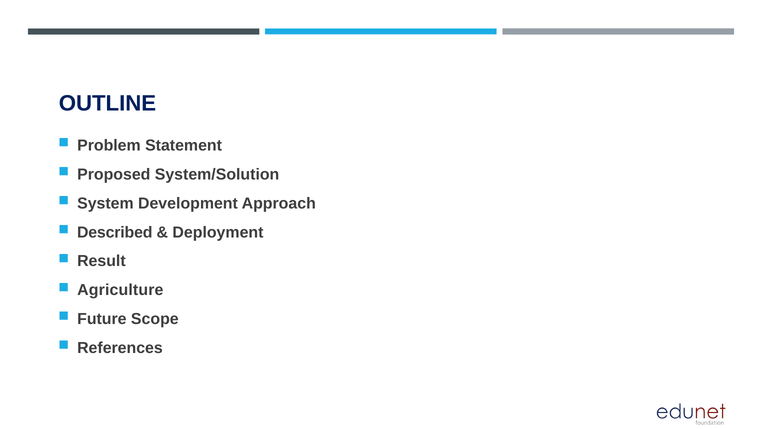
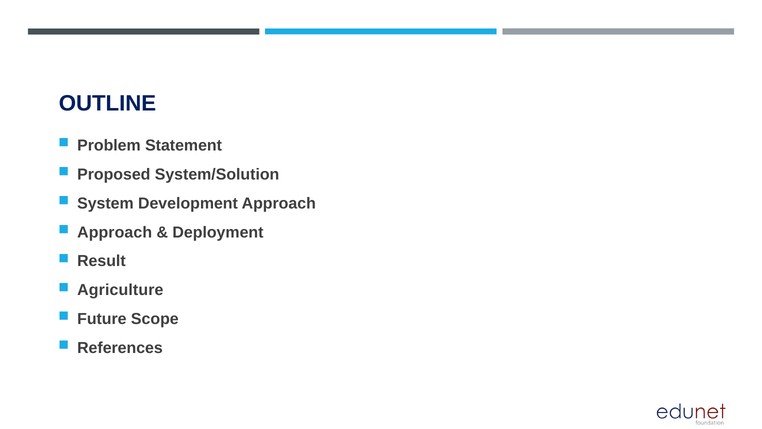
Described: Described -> Approach (115, 232)
